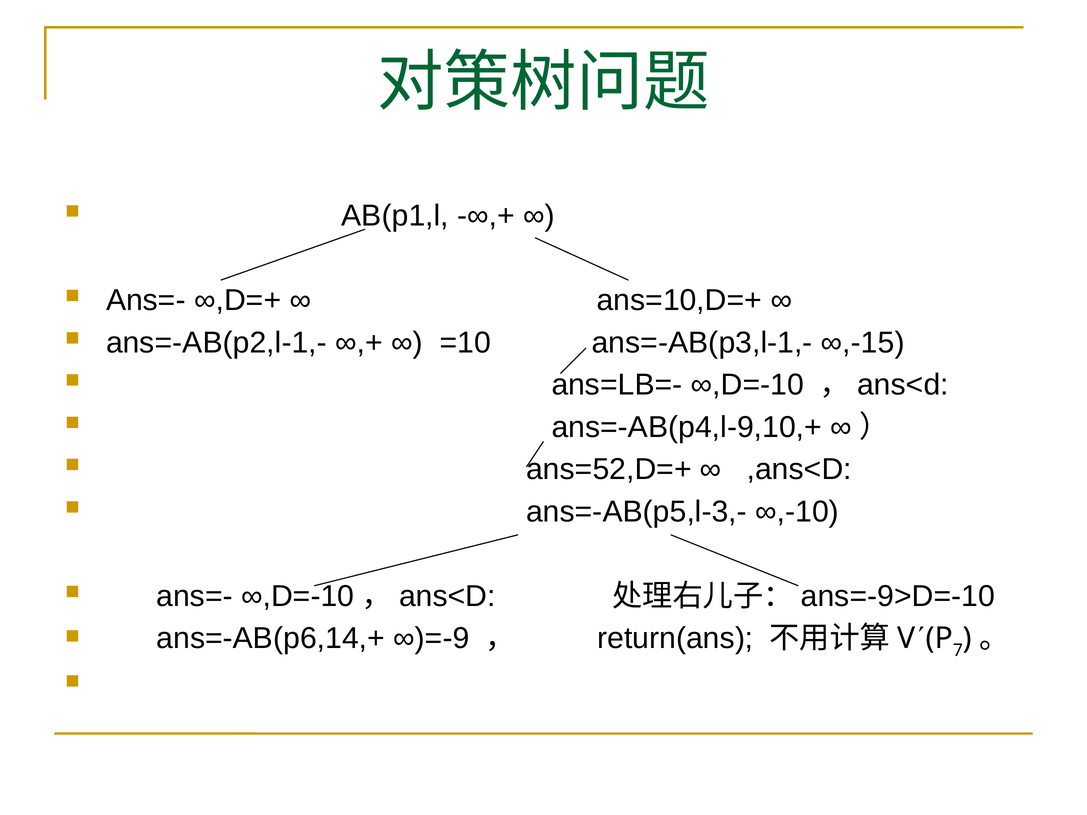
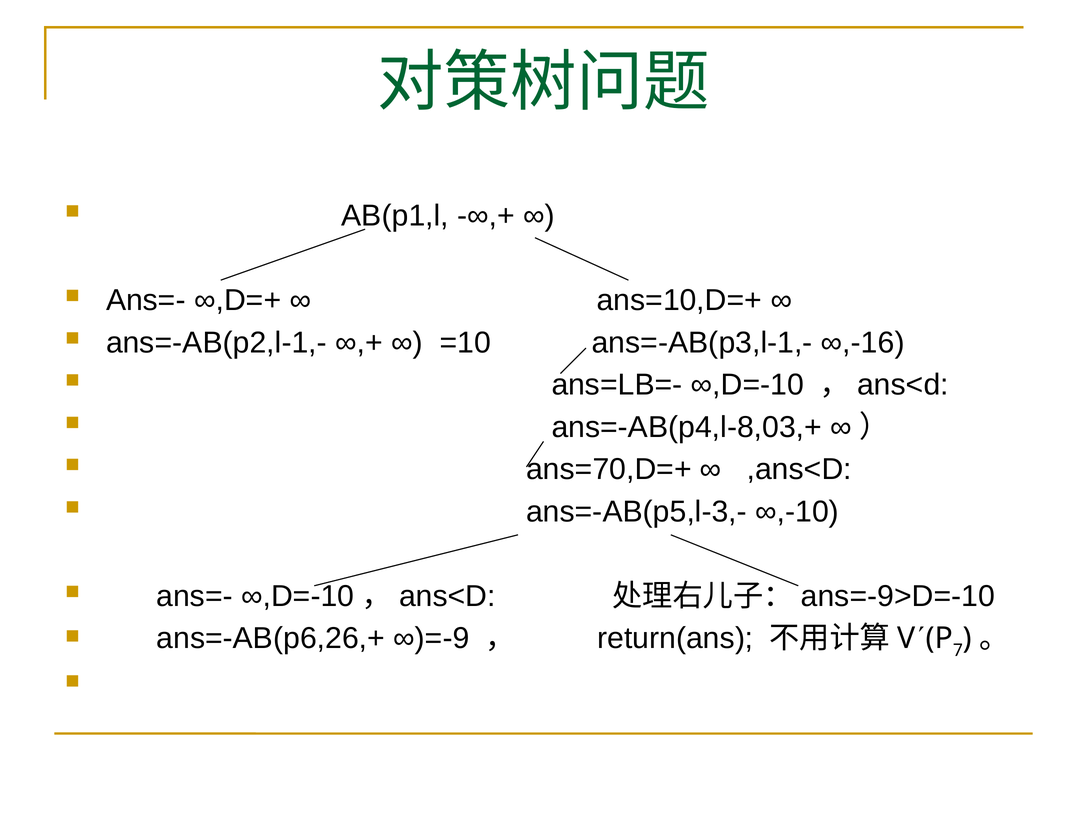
∞,-15: ∞,-15 -> ∞,-16 (863, 343)
ans=-AB(p4,l-9,10,+: ans=-AB(p4,l-9,10,+ -> ans=-AB(p4,l-8,03,+ (687, 427)
ans=52,D=+: ans=52,D=+ -> ans=70,D=+ (609, 470)
ans=-AB(p6,14,+: ans=-AB(p6,14,+ -> ans=-AB(p6,26,+ (271, 639)
